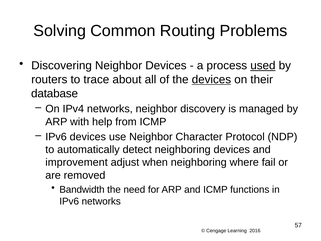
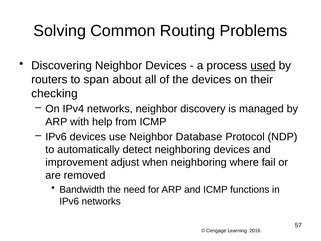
trace: trace -> span (96, 79)
devices underline: present -> none (211, 79)
database: database -> checking (54, 93)
Character: Character -> Database (199, 137)
